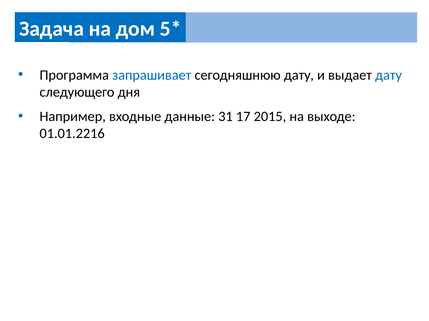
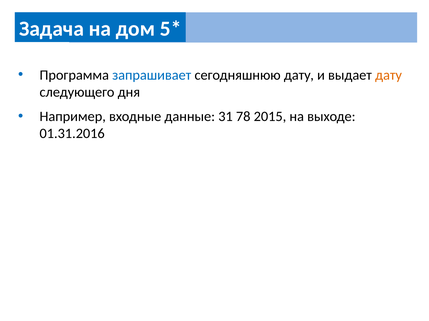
дату colour: blue -> orange (389, 75)
17: 17 -> 78 (243, 117)
01.01.2216: 01.01.2216 -> 01.31.2016 (72, 134)
